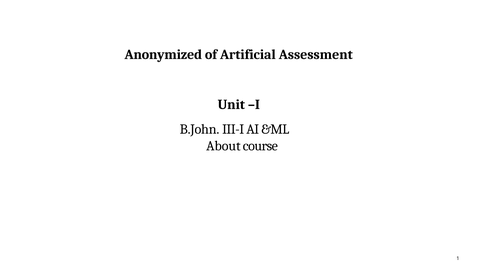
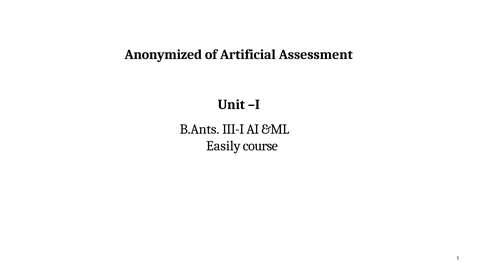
B.John: B.John -> B.Ants (199, 129)
About: About -> Easily (223, 146)
